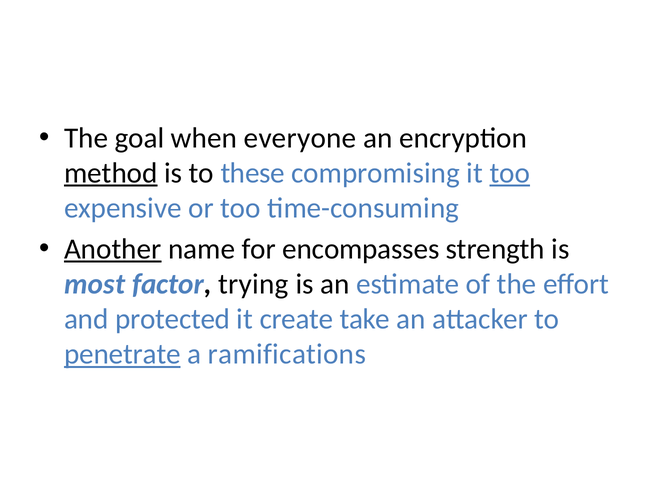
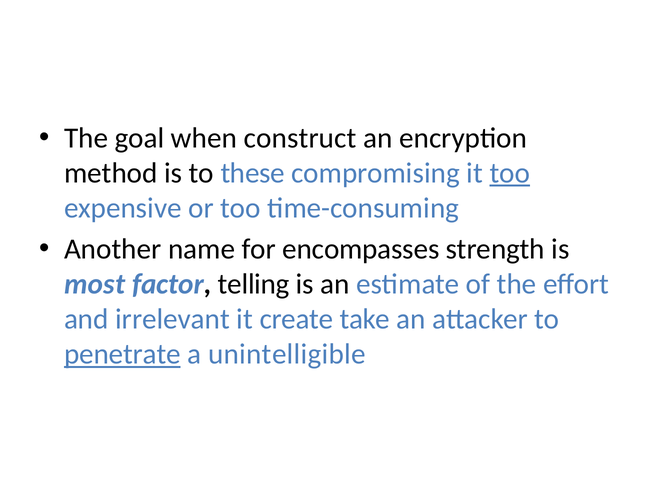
everyone: everyone -> construct (300, 138)
method underline: present -> none (111, 173)
Another underline: present -> none (113, 249)
trying: trying -> telling (254, 284)
protected: protected -> irrelevant (173, 319)
ramifications: ramifications -> unintelligible (287, 354)
